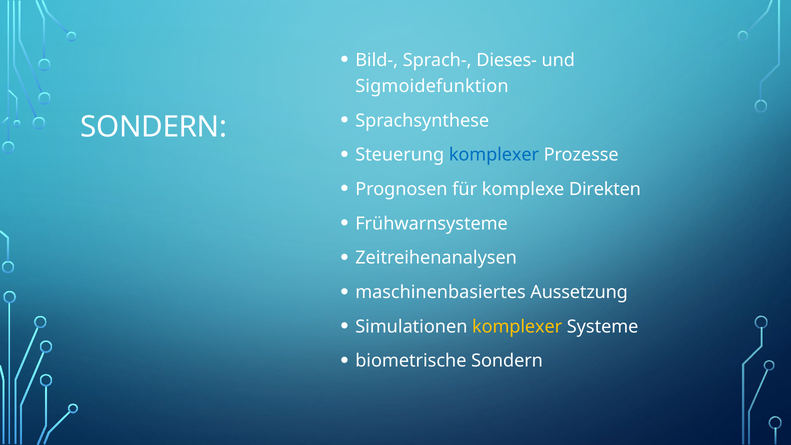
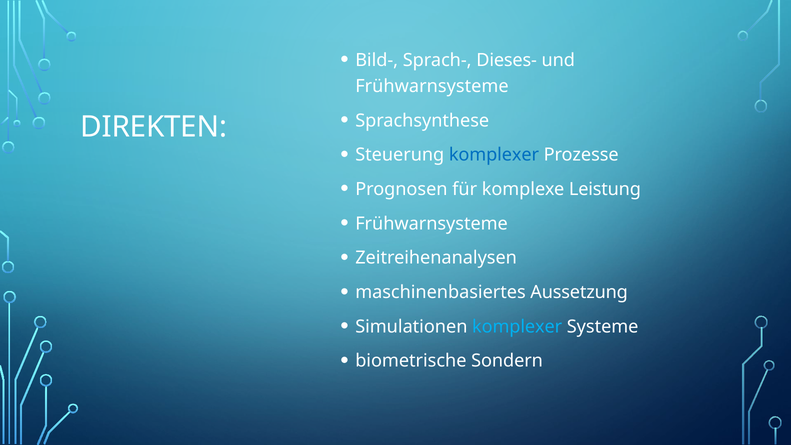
Sigmoidefunktion: Sigmoidefunktion -> Frühwarnsysteme (432, 86)
SONDERN: SONDERN -> DIREKTEN (154, 127)
Direkten: Direkten -> Leistung (605, 189)
komplexer colour: yellow -> light blue (517, 327)
